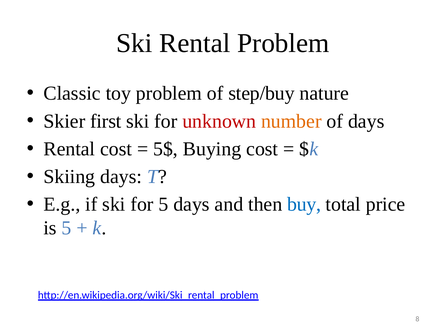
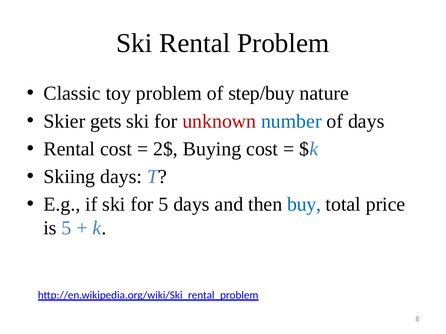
first: first -> gets (106, 121)
number colour: orange -> blue (291, 121)
5$: 5$ -> 2$ (166, 149)
